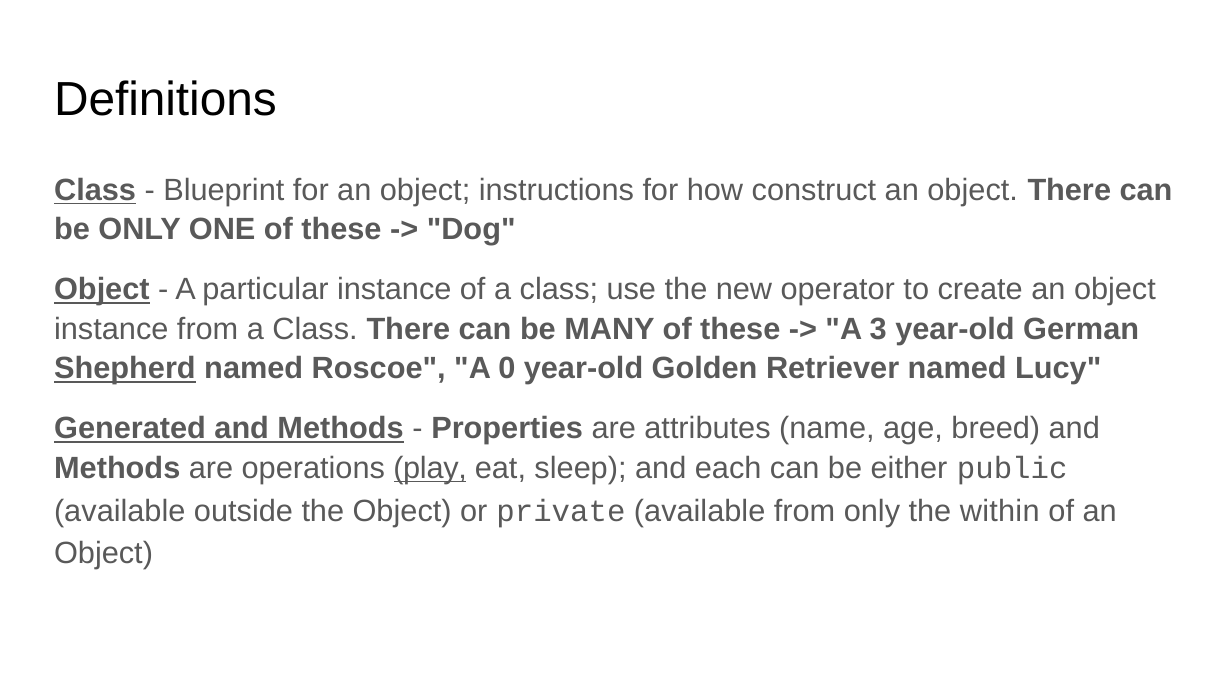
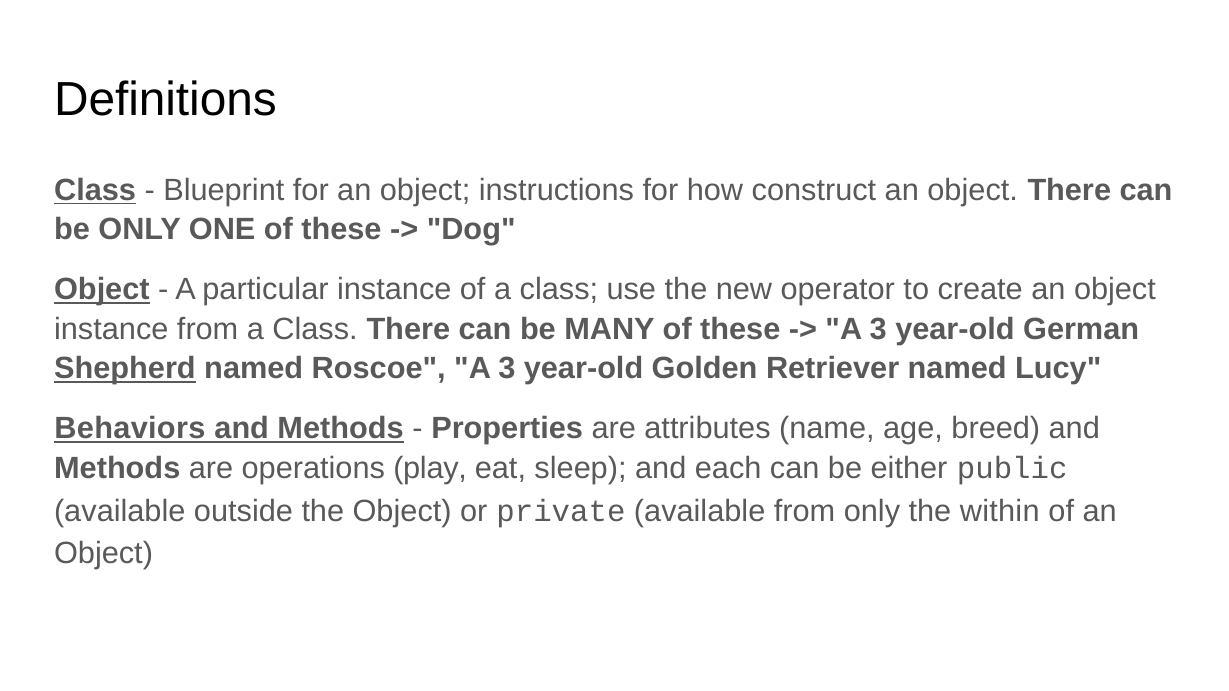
Roscoe A 0: 0 -> 3 (507, 369)
Generated: Generated -> Behaviors (130, 429)
play underline: present -> none (430, 469)
